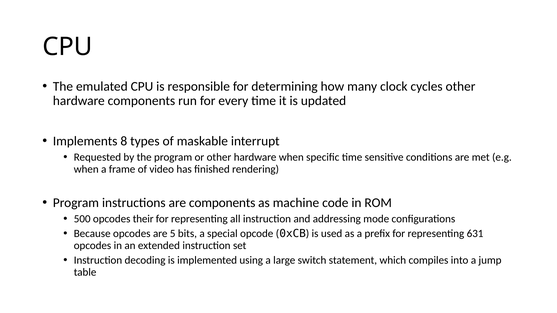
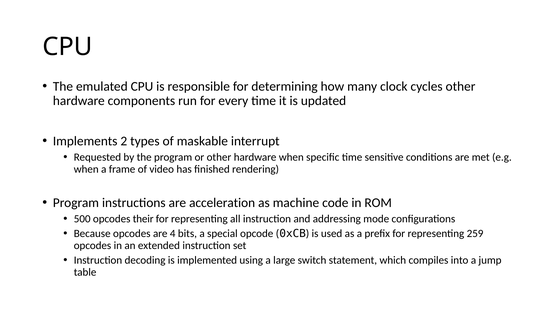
8: 8 -> 2 (124, 141)
are components: components -> acceleration (222, 203)
5: 5 -> 4 (173, 234)
631: 631 -> 259 (475, 234)
